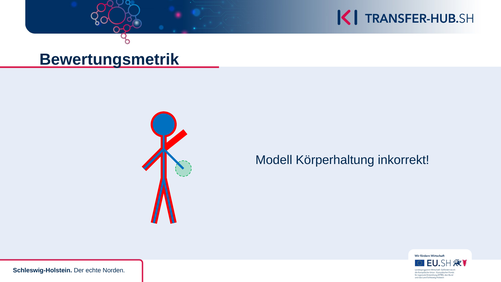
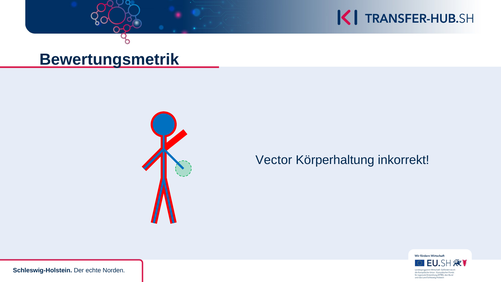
Modell: Modell -> Vector (274, 160)
